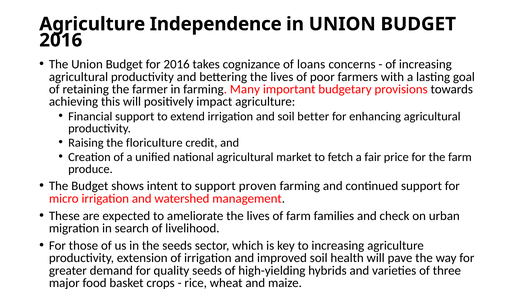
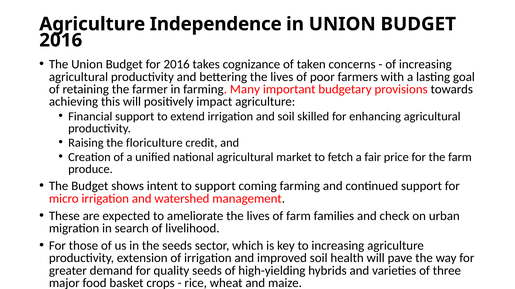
loans: loans -> taken (311, 64)
better: better -> skilled (313, 117)
proven: proven -> coming (258, 186)
